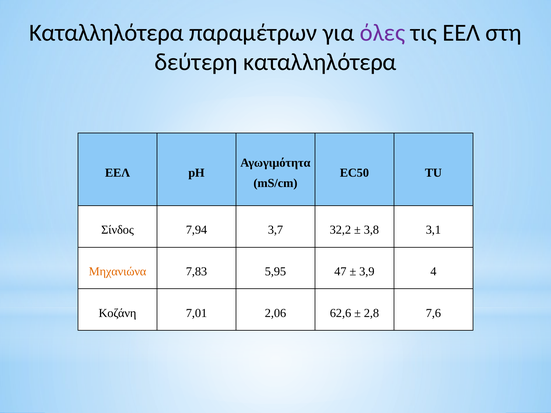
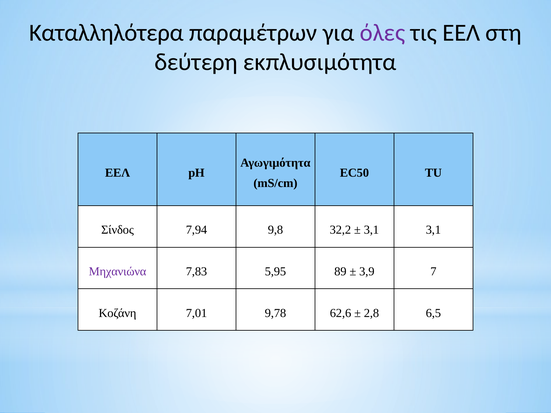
δεύτερη καταλληλότερα: καταλληλότερα -> εκπλυσιμότητα (320, 62)
3,7: 3,7 -> 9,8 (275, 230)
3,8: 3,8 -> 3,1 (371, 230)
Μηχανιώνα colour: orange -> purple (118, 272)
47: 47 -> 89 (340, 272)
4: 4 -> 7 (433, 272)
2,06: 2,06 -> 9,78 (275, 313)
7,6: 7,6 -> 6,5 (433, 313)
